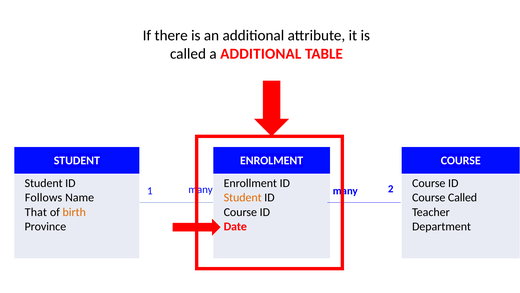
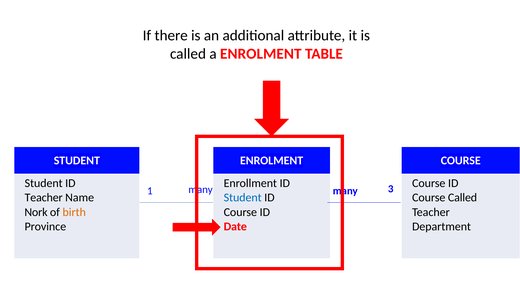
a ADDITIONAL: ADDITIONAL -> ENROLMENT (261, 54)
2: 2 -> 3 (391, 189)
Follows: Follows -> Teacher (44, 197)
Student colour: orange -> blue (243, 197)
That: That -> Nork (36, 212)
